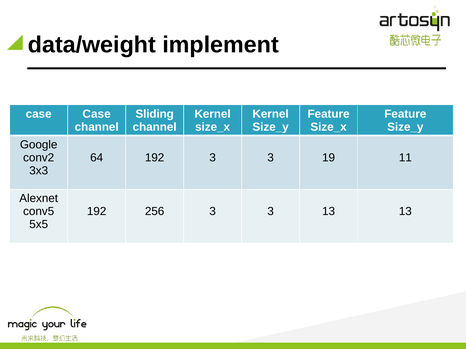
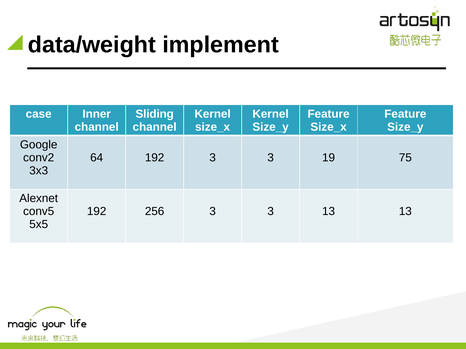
case Case: Case -> Inner (97, 114)
11: 11 -> 75 (405, 158)
